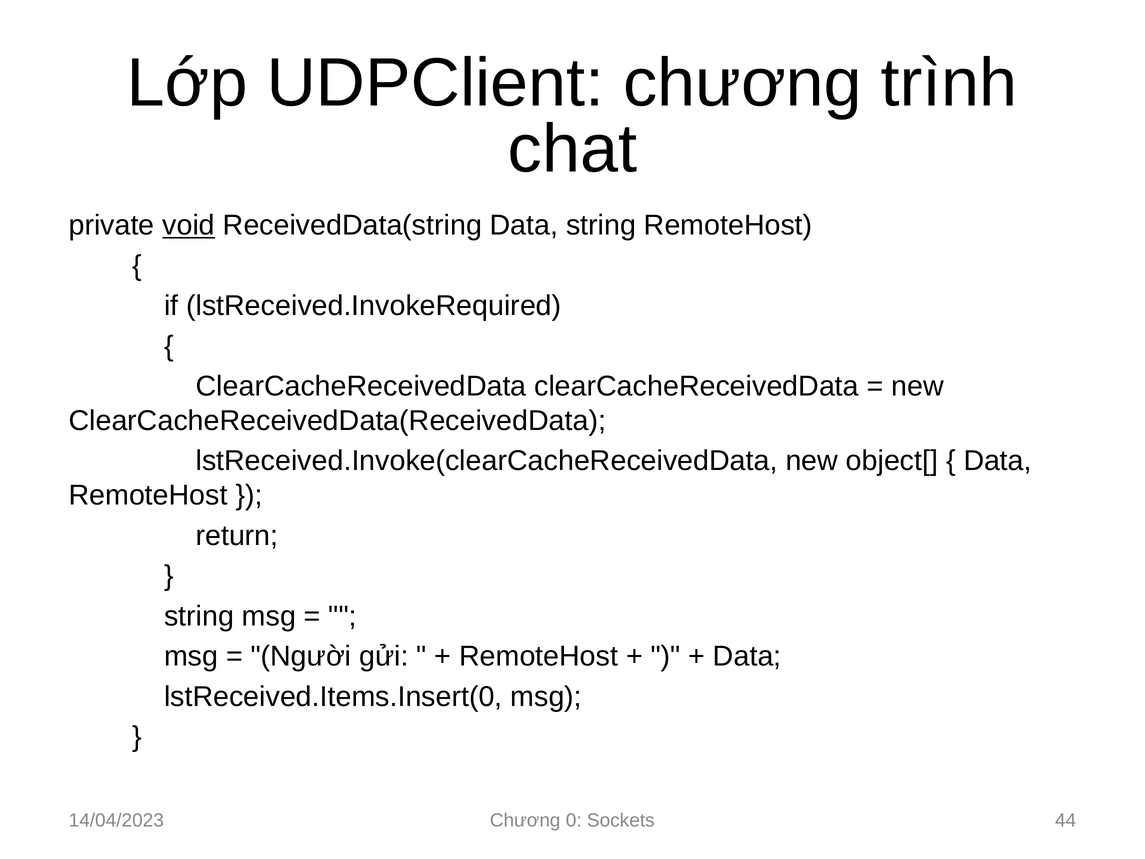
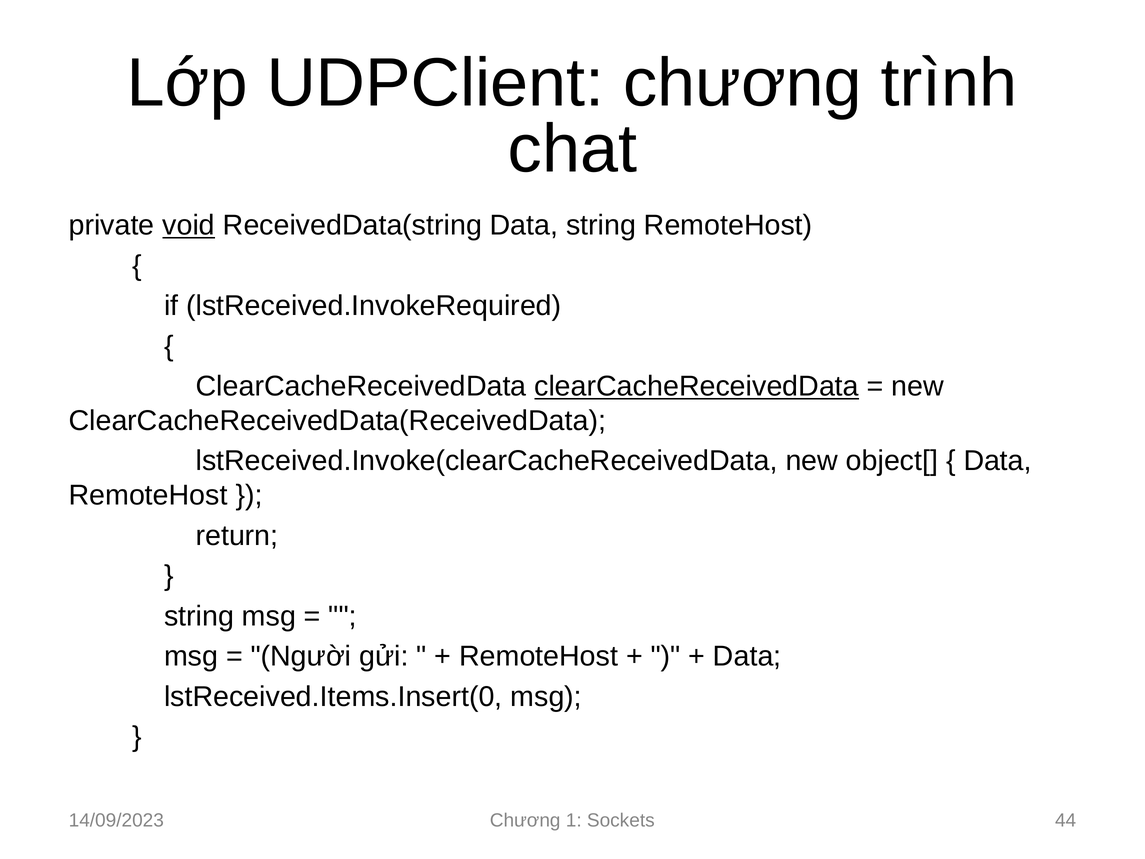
clearCacheReceivedData underline: none -> present (697, 386)
14/04/2023: 14/04/2023 -> 14/09/2023 (116, 820)
0: 0 -> 1 (574, 820)
